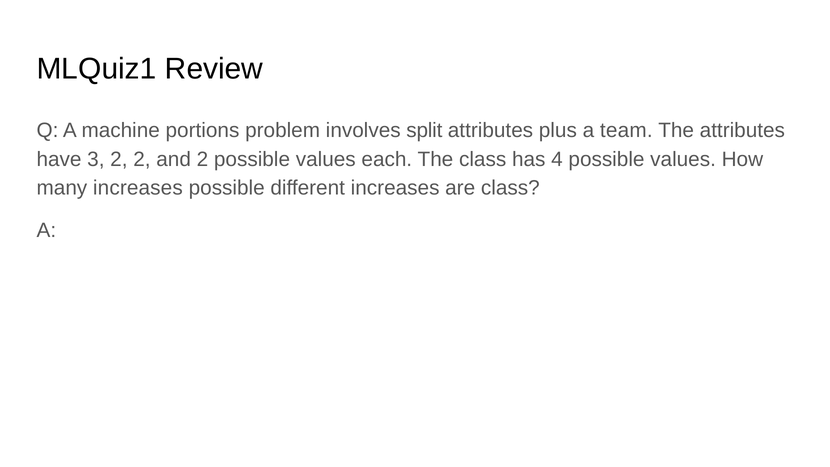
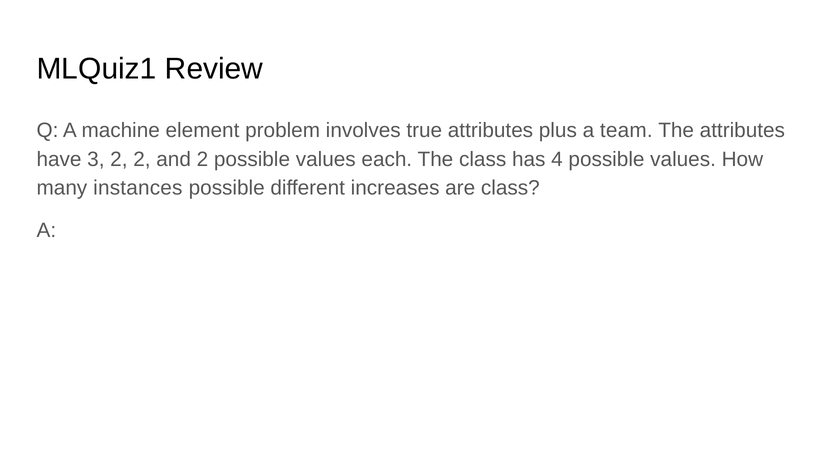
portions: portions -> element (202, 131)
split: split -> true (424, 131)
many increases: increases -> instances (138, 188)
